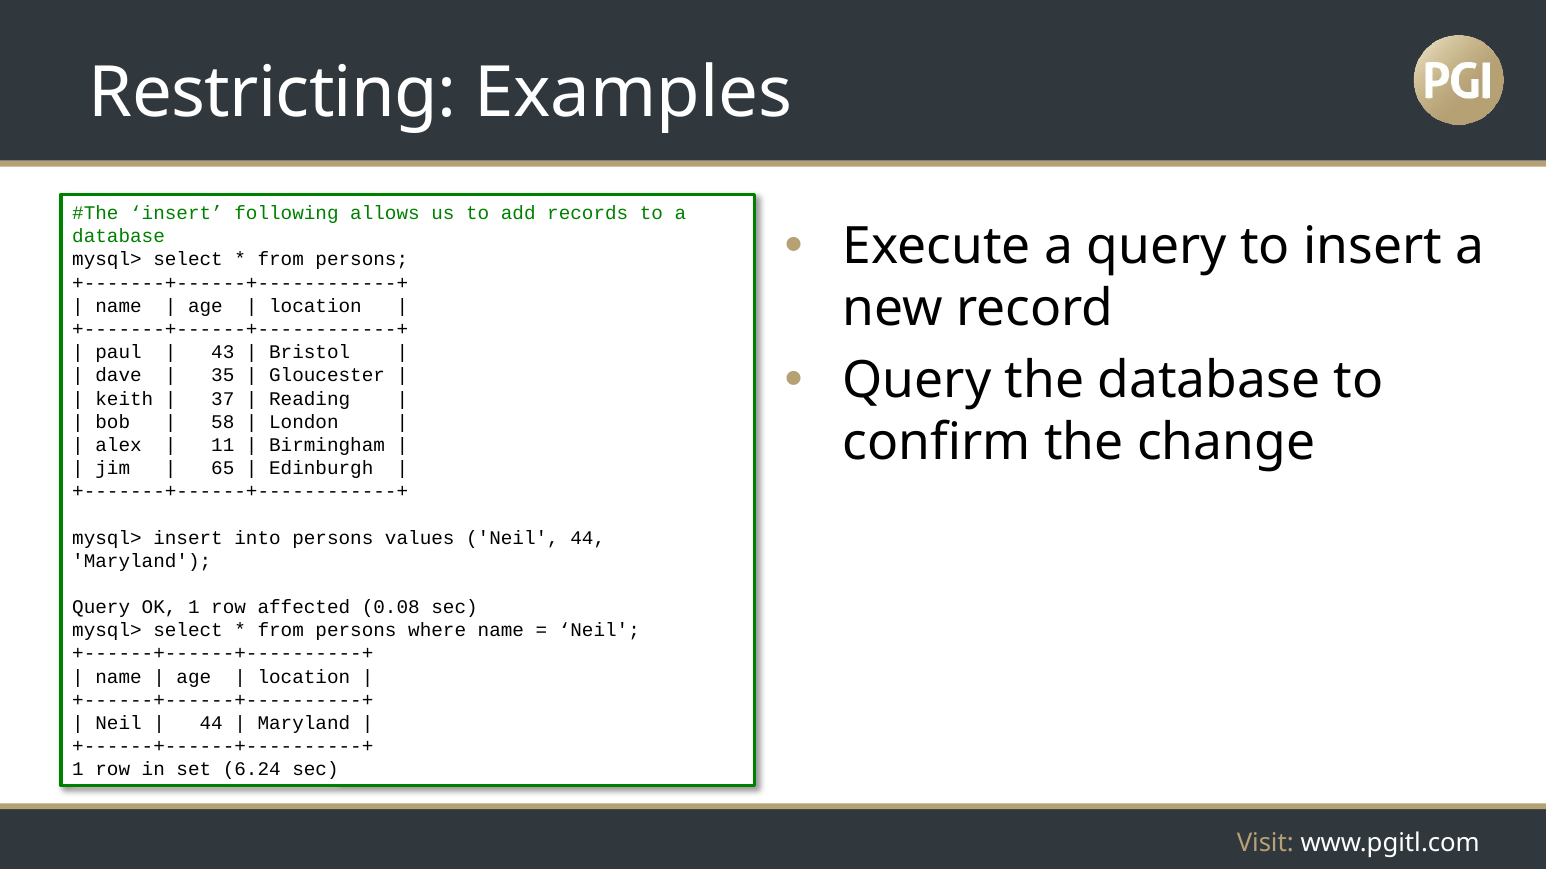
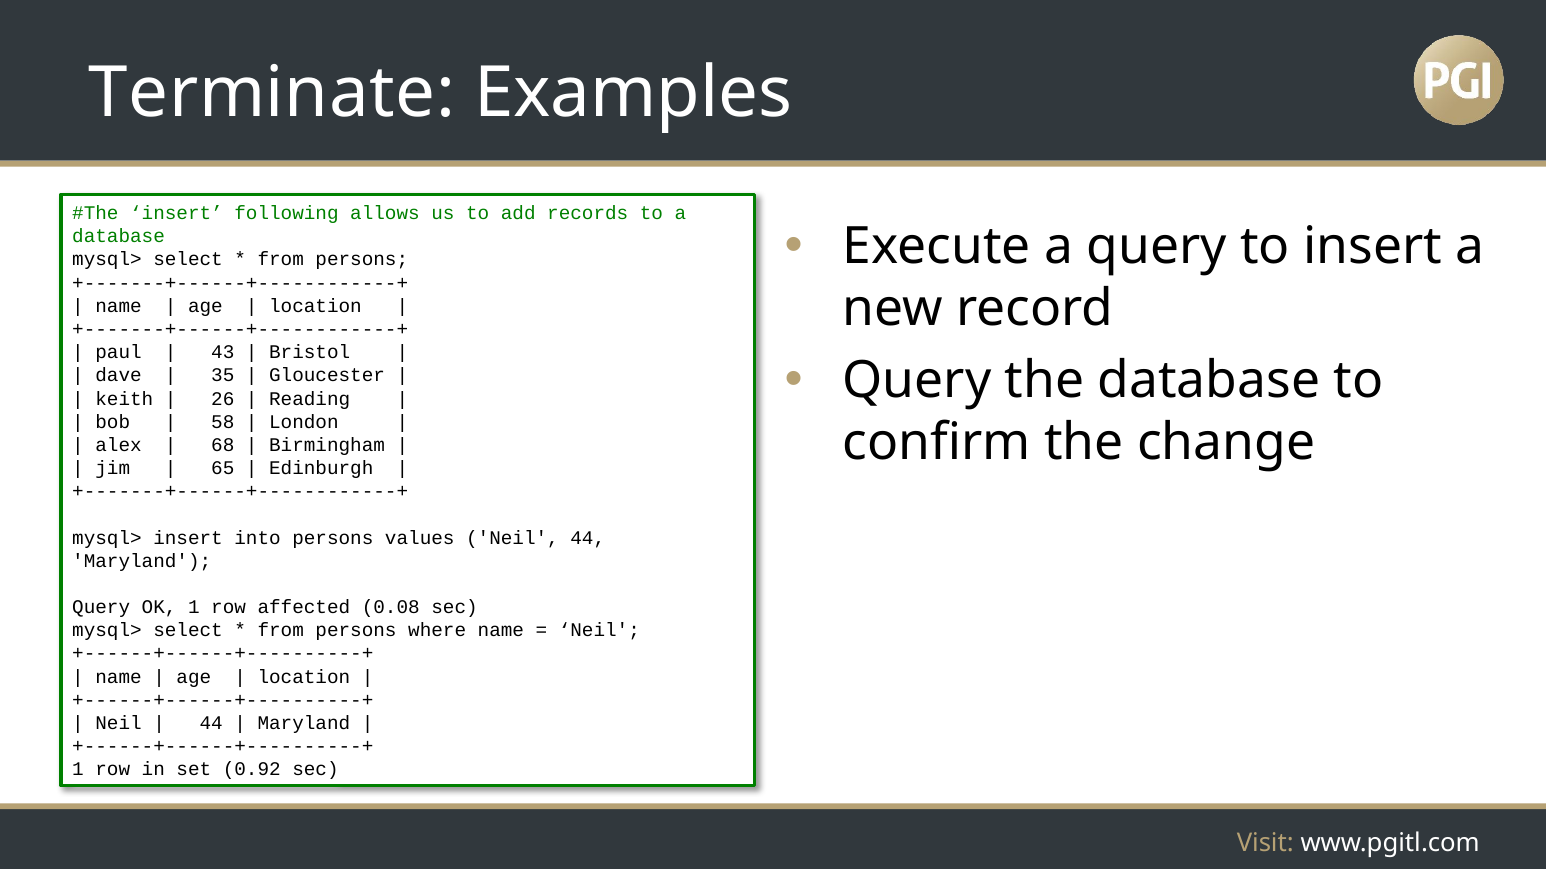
Restricting: Restricting -> Terminate (272, 93)
37: 37 -> 26 (223, 399)
11: 11 -> 68 (223, 445)
6.24: 6.24 -> 0.92 (252, 770)
